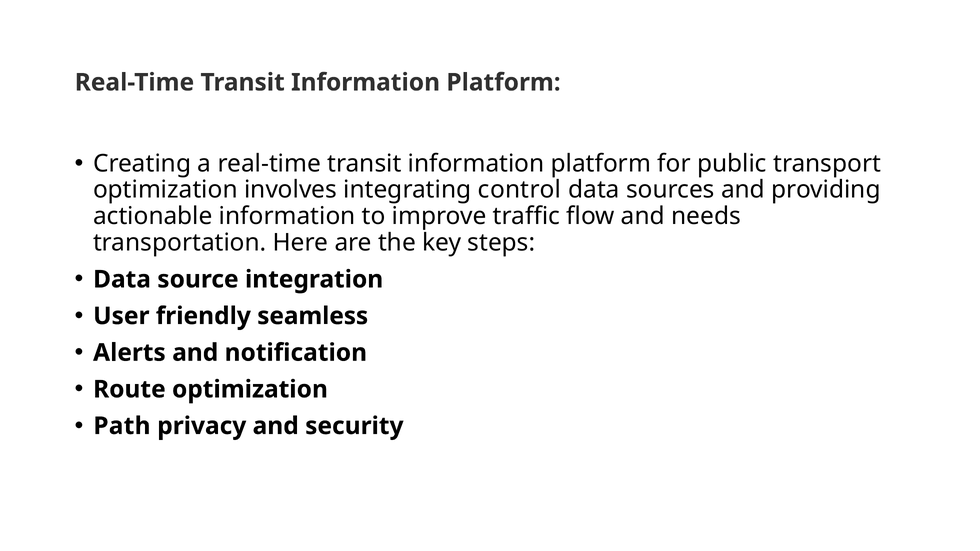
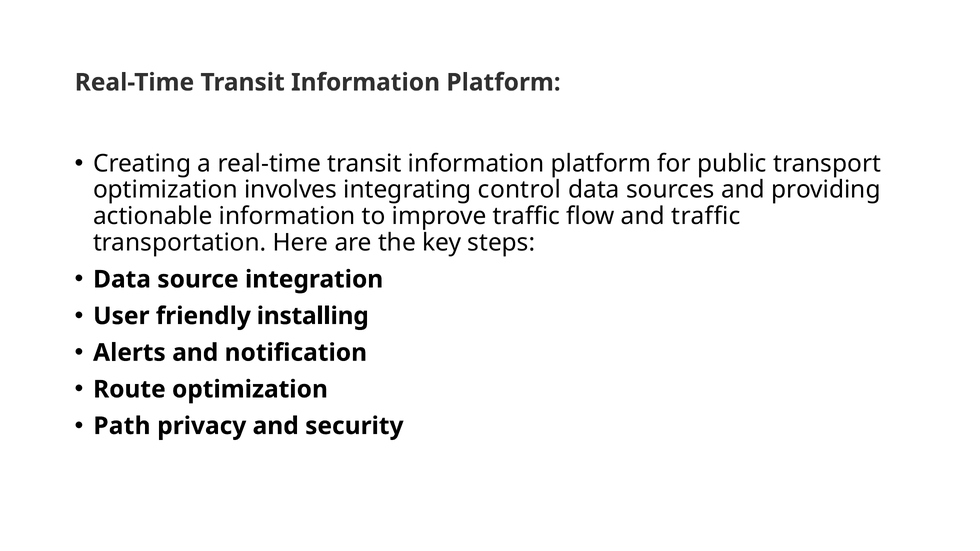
and needs: needs -> traffic (706, 216)
seamless: seamless -> installing (313, 316)
